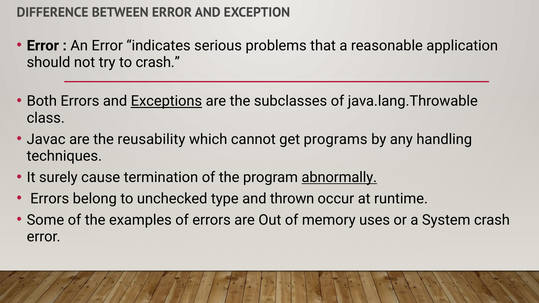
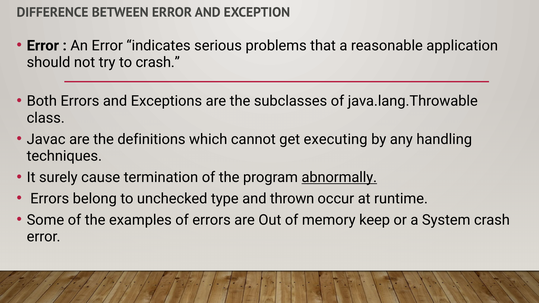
Exceptions underline: present -> none (166, 101)
reusability: reusability -> definitions (151, 139)
programs: programs -> executing (336, 139)
uses: uses -> keep (375, 220)
